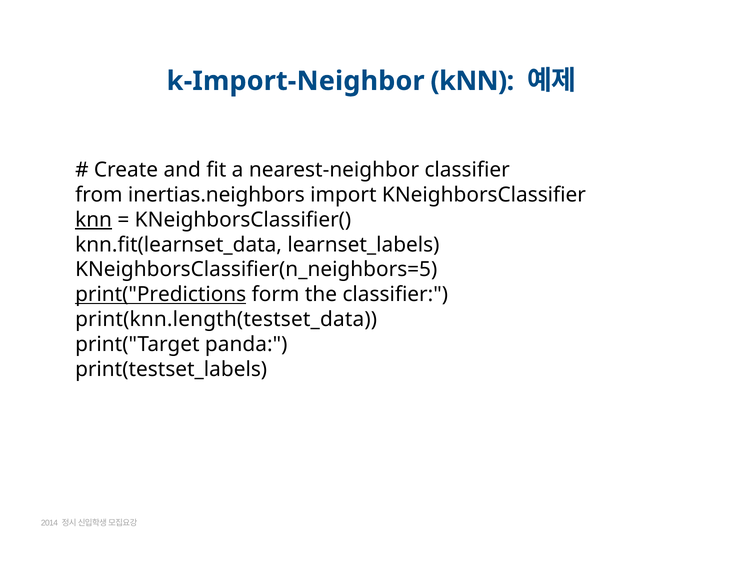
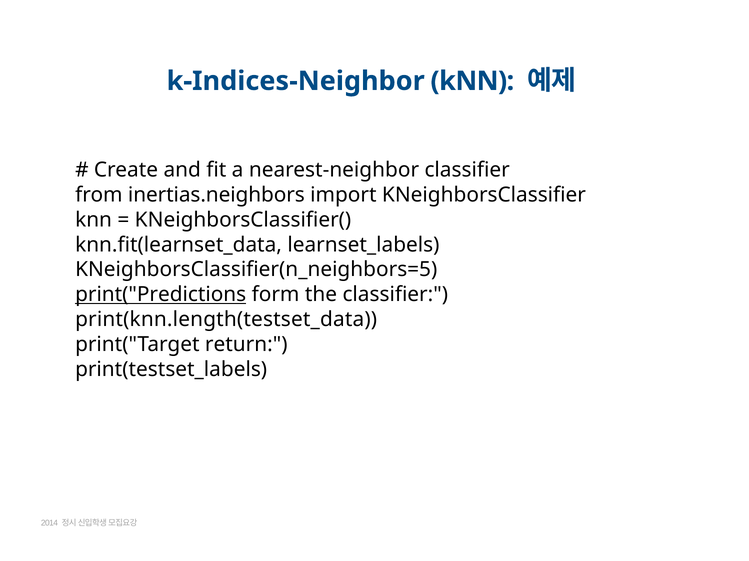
k-Import-Neighbor: k-Import-Neighbor -> k-Indices-Neighbor (296, 81)
knn underline: present -> none (94, 220)
panda: panda -> return (246, 345)
